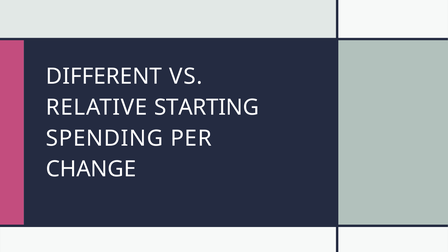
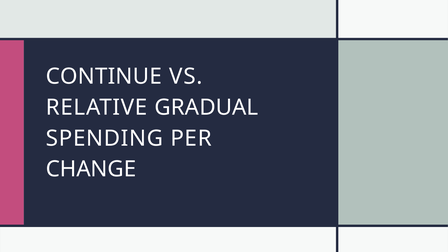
DIFFERENT: DIFFERENT -> CONTINUE (104, 77)
STARTING: STARTING -> GRADUAL (206, 107)
